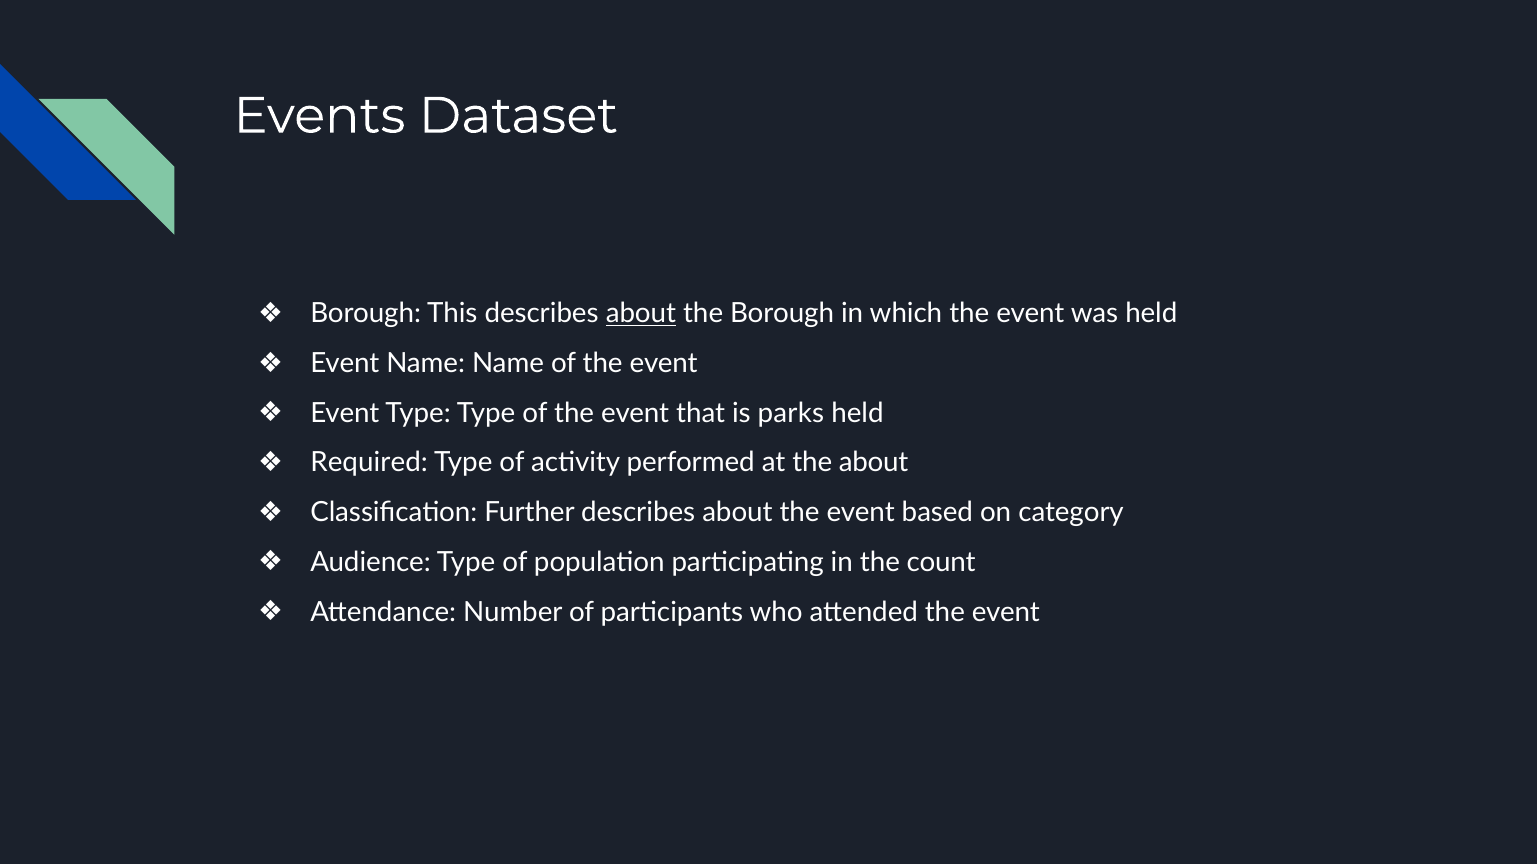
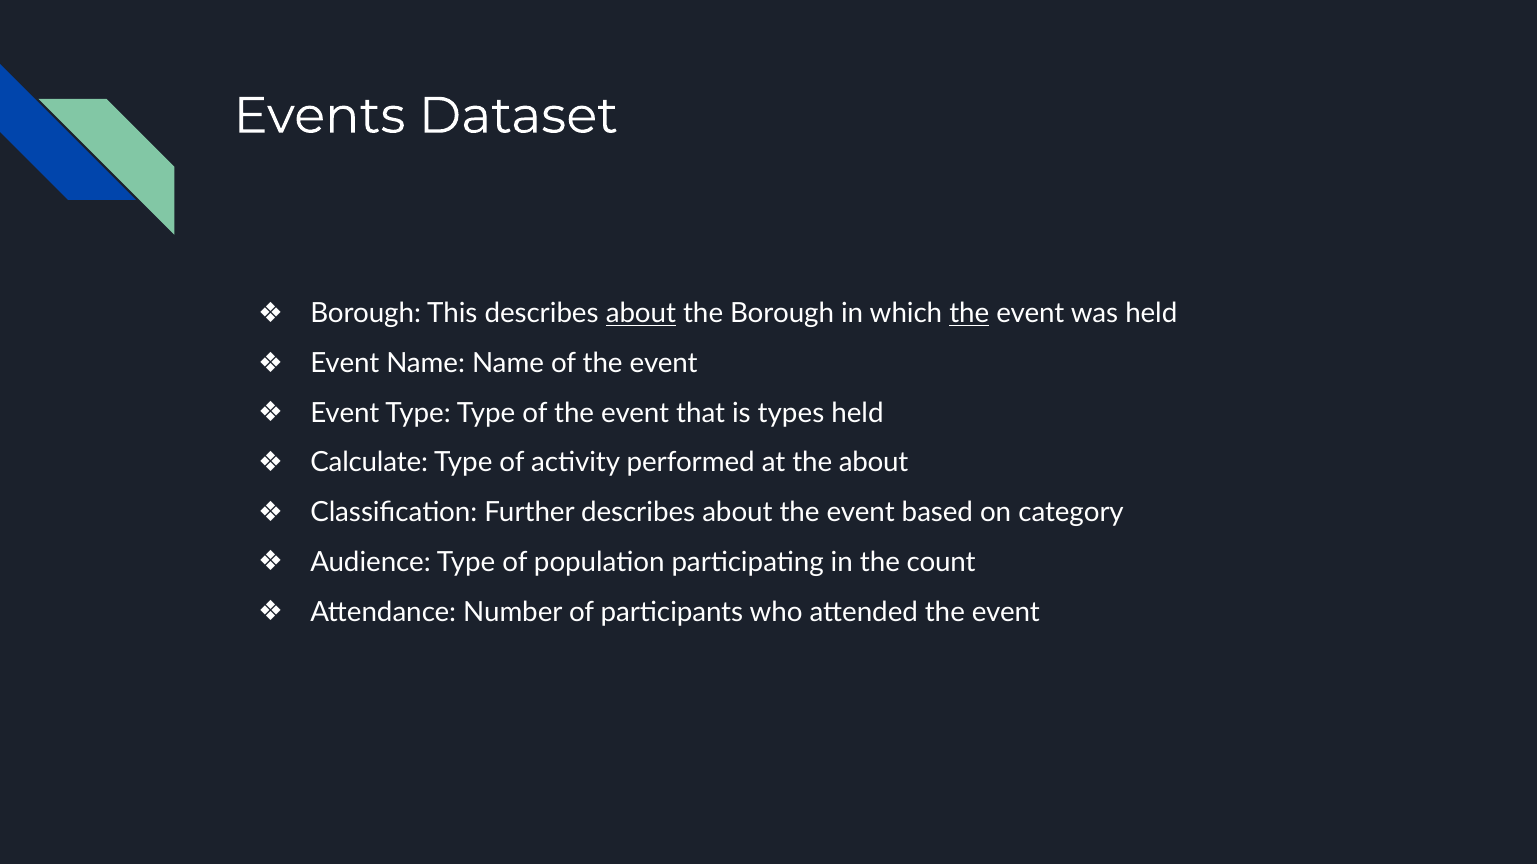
the underline: none -> present (969, 314)
parks: parks -> types (791, 413)
Required: Required -> Calculate (369, 463)
